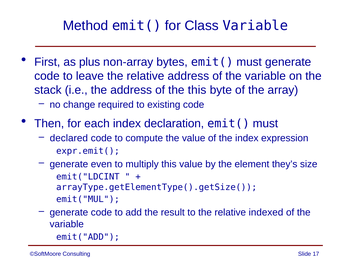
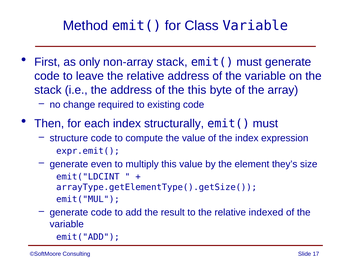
plus: plus -> only (90, 62)
non-array bytes: bytes -> stack (172, 62)
declaration: declaration -> structurally (174, 124)
declared: declared -> structure (69, 138)
